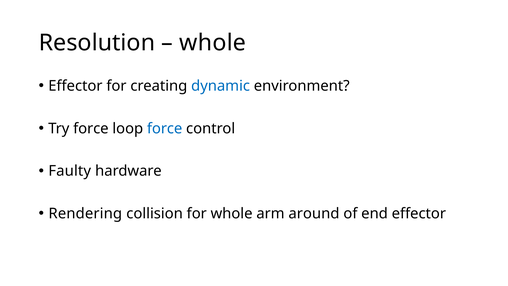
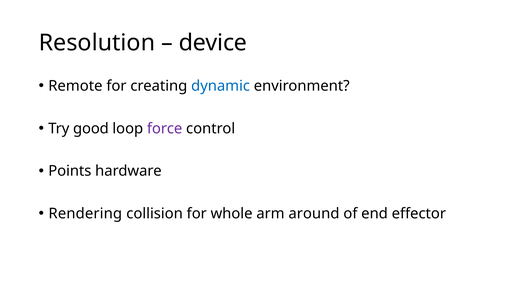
whole: whole -> device (213, 43)
Effector: Effector -> Remote (75, 86)
Try force: force -> good (91, 128)
force colour: blue -> purple (165, 128)
Faulty: Faulty -> Points (70, 171)
